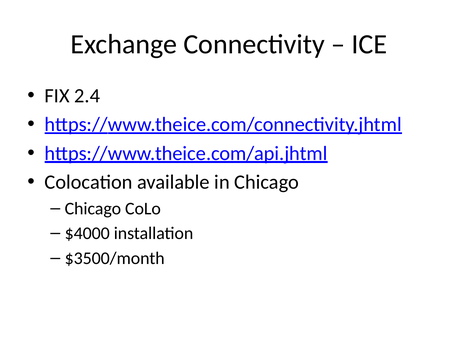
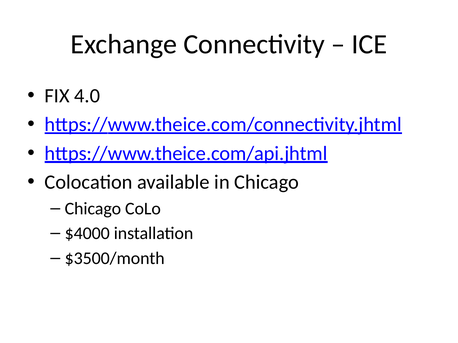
2.4: 2.4 -> 4.0 (87, 96)
